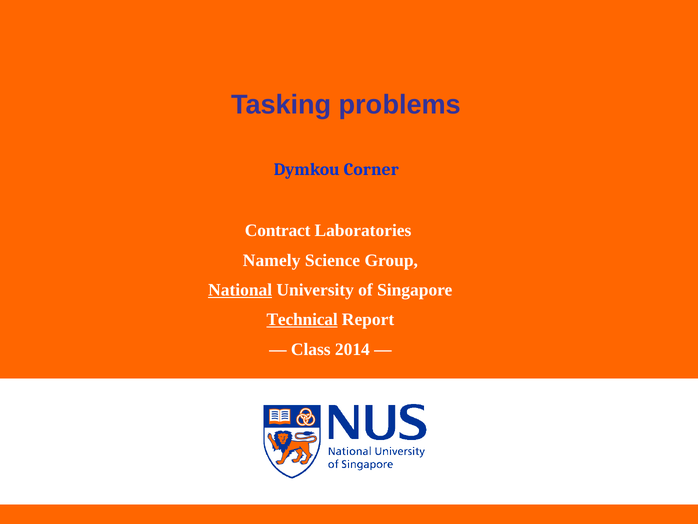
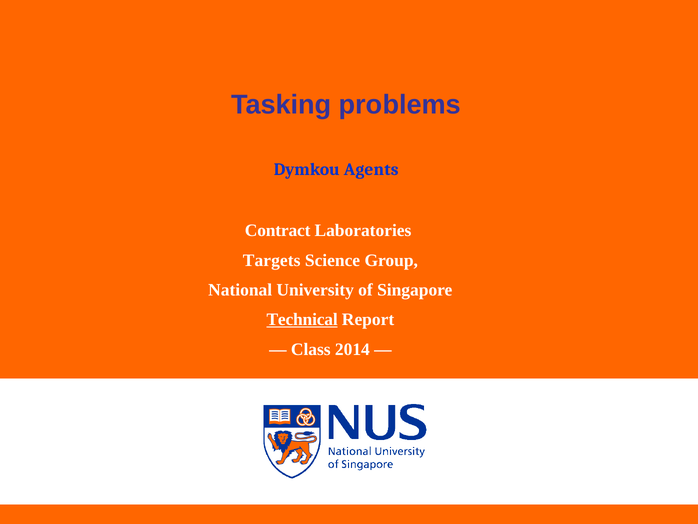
Corner: Corner -> Agents (371, 170)
Namely: Namely -> Targets (272, 260)
National underline: present -> none (240, 290)
